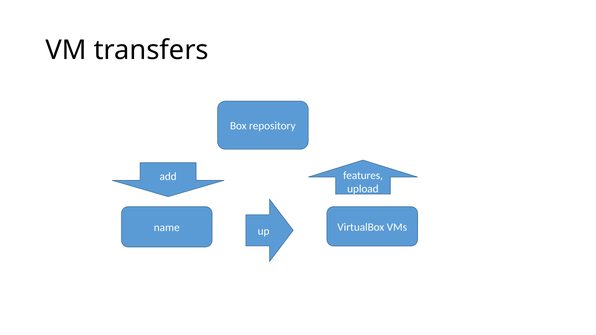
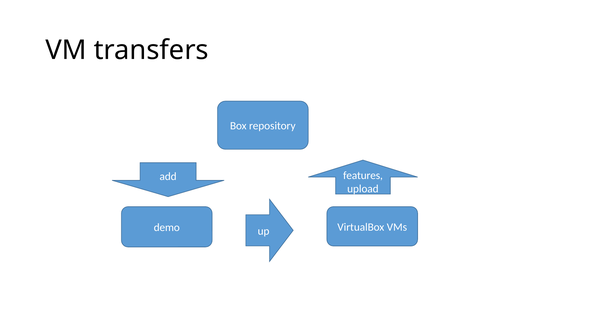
name: name -> demo (167, 228)
